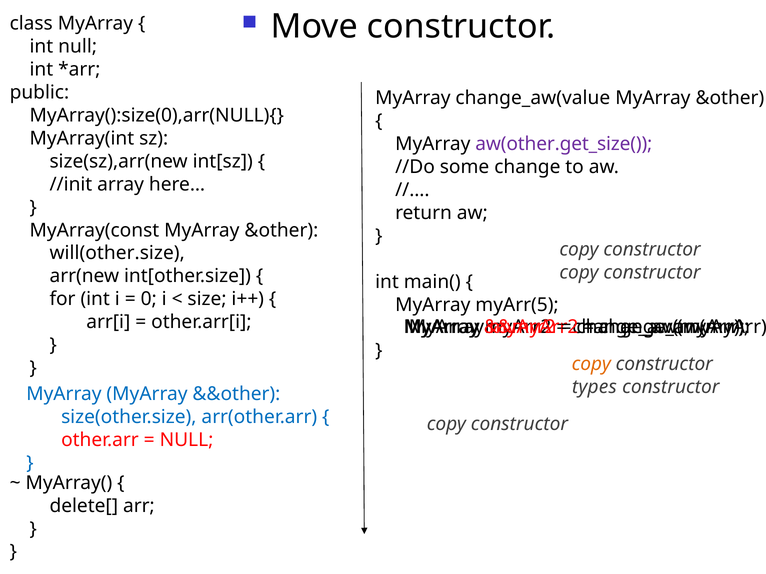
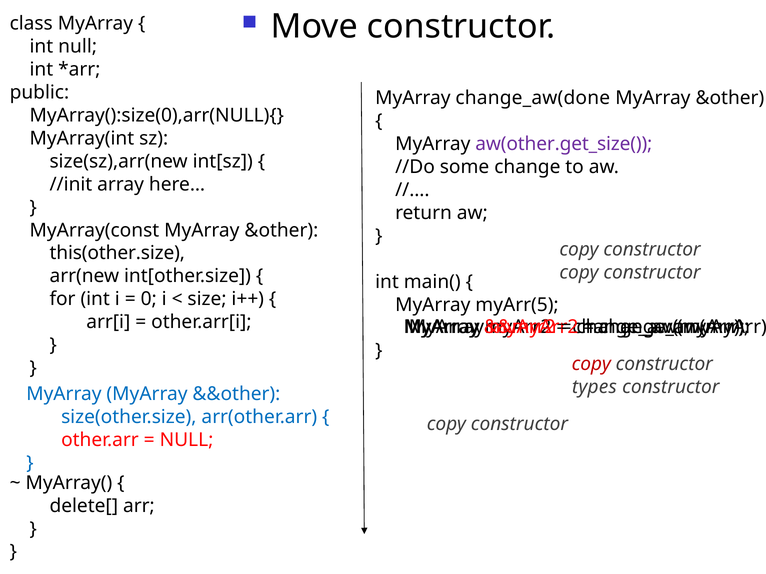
change_aw(value: change_aw(value -> change_aw(done (533, 98)
will(other.size: will(other.size -> this(other.size (117, 253)
copy colour: orange -> red (591, 364)
